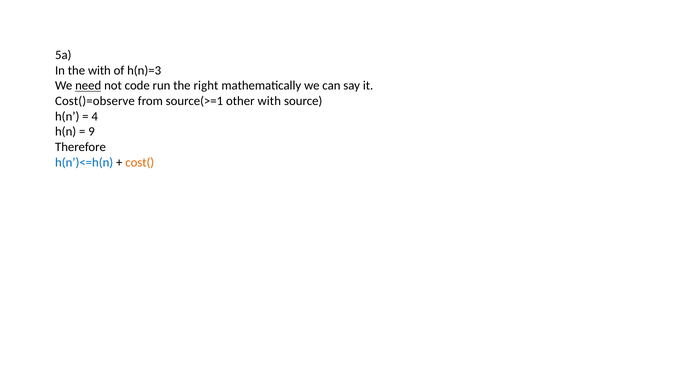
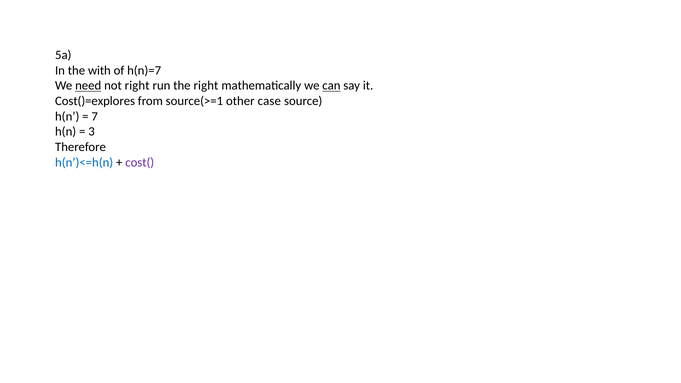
h(n)=3: h(n)=3 -> h(n)=7 (144, 70)
not code: code -> right (137, 86)
can underline: none -> present (331, 86)
Cost()=observe: Cost()=observe -> Cost()=explores (95, 101)
other with: with -> case (269, 101)
4: 4 -> 7 (95, 116)
9: 9 -> 3 (92, 132)
cost( colour: orange -> purple (140, 162)
